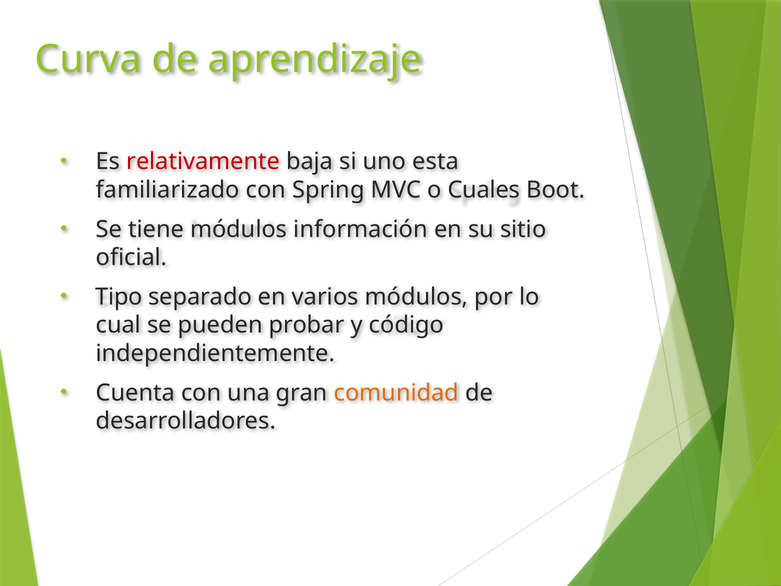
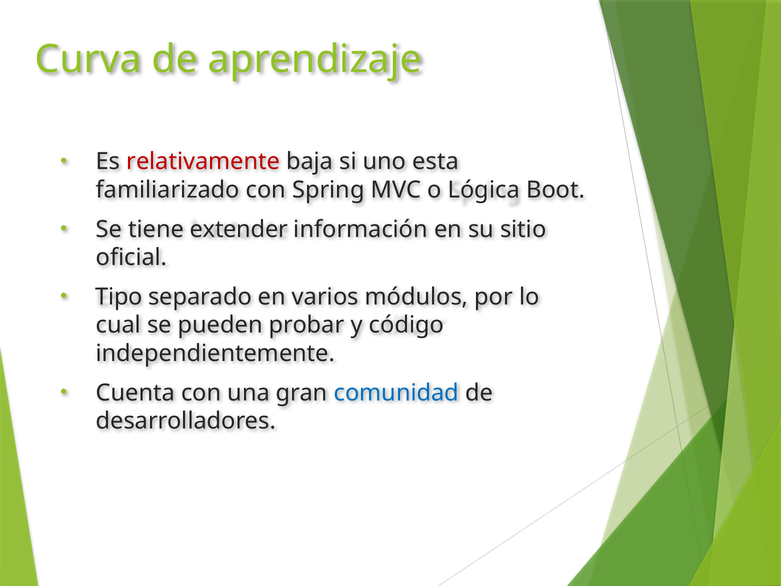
Cuales: Cuales -> Lógica (484, 190)
tiene módulos: módulos -> extender (239, 229)
comunidad colour: orange -> blue (396, 392)
